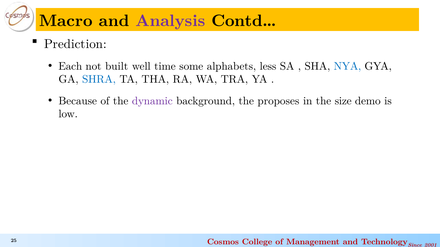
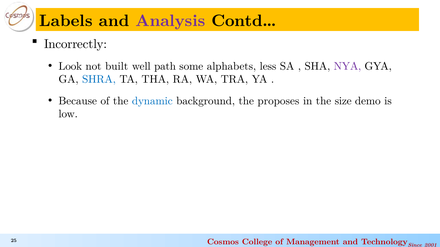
Macro: Macro -> Labels (66, 21)
Prediction: Prediction -> Incorrectly (76, 44)
Each: Each -> Look (70, 66)
time: time -> path (165, 66)
NYA colour: blue -> purple (347, 66)
dynamic colour: purple -> blue (152, 101)
